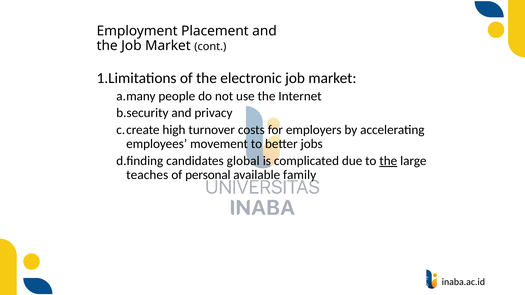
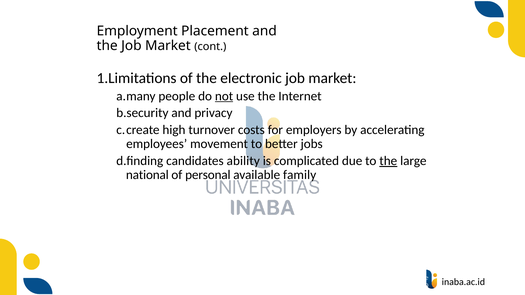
not underline: none -> present (224, 96)
global: global -> ability (243, 161)
teaches: teaches -> national (147, 175)
